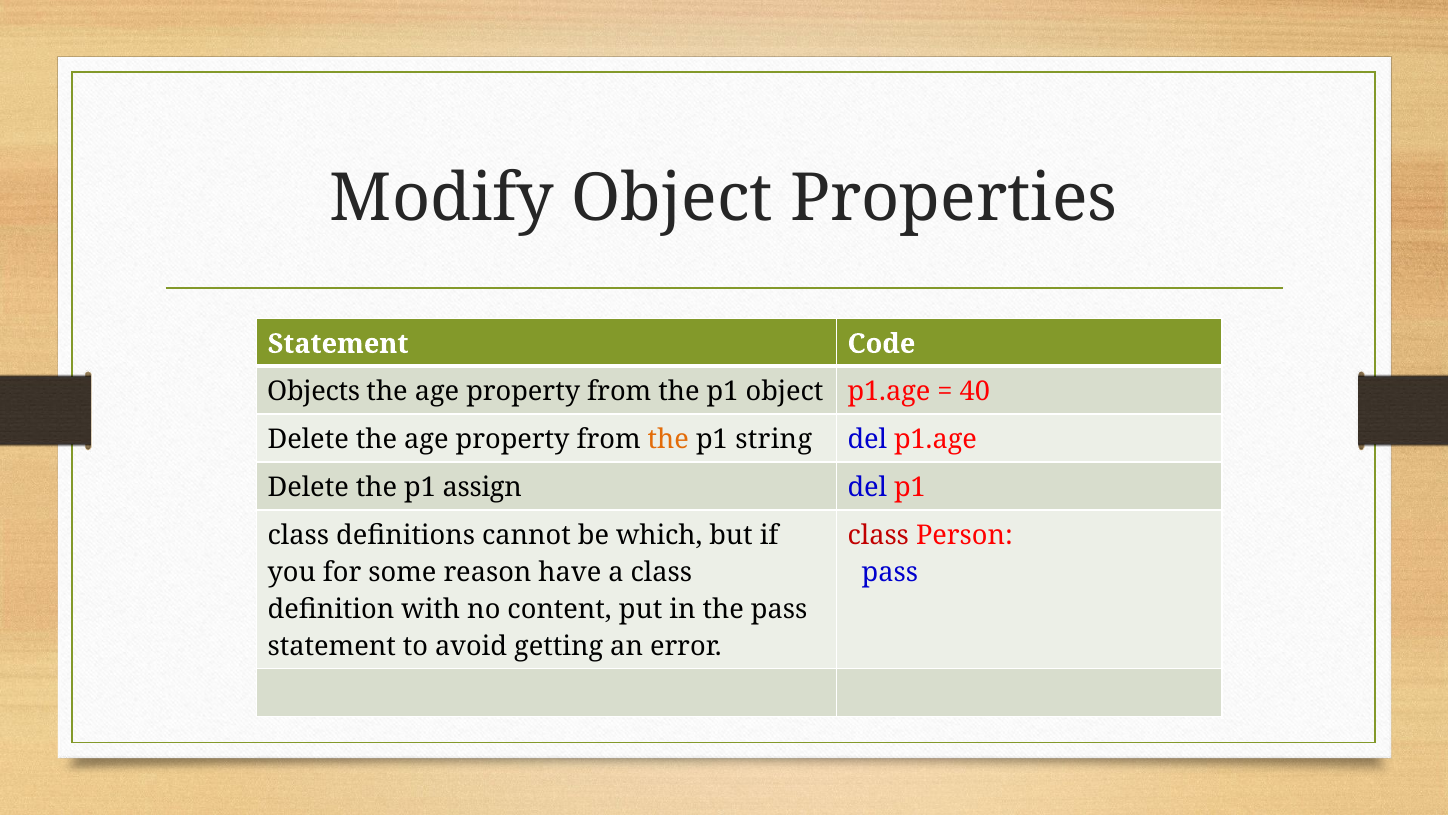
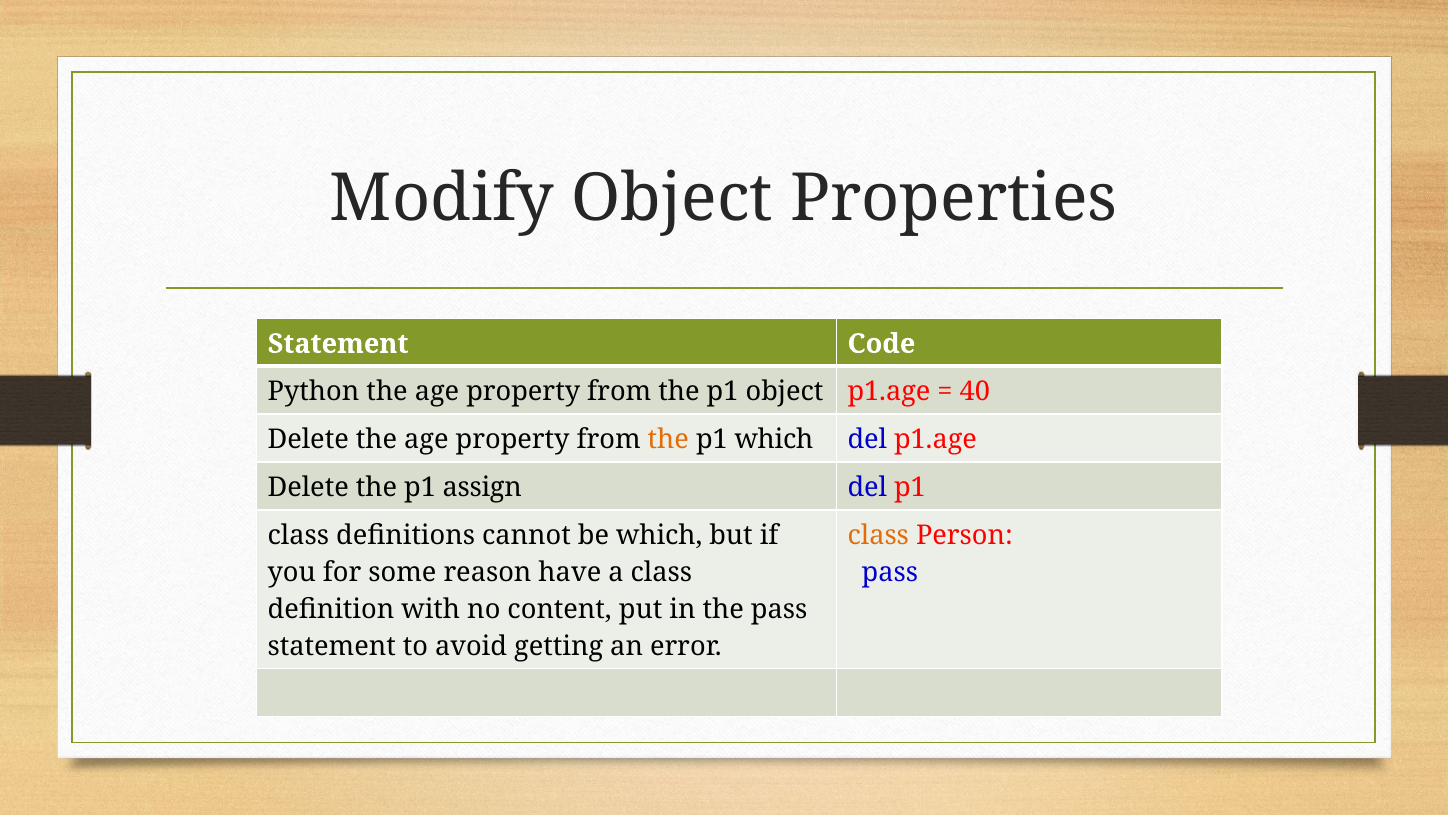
Objects: Objects -> Python (314, 391)
p1 string: string -> which (774, 439)
class colour: red -> orange (878, 535)
